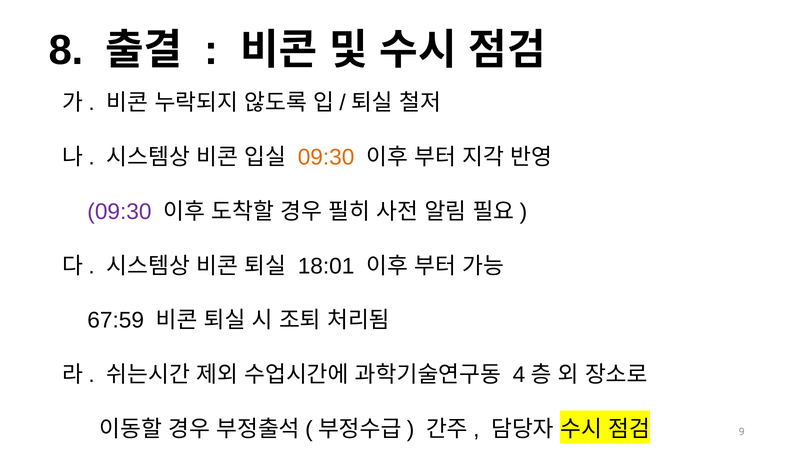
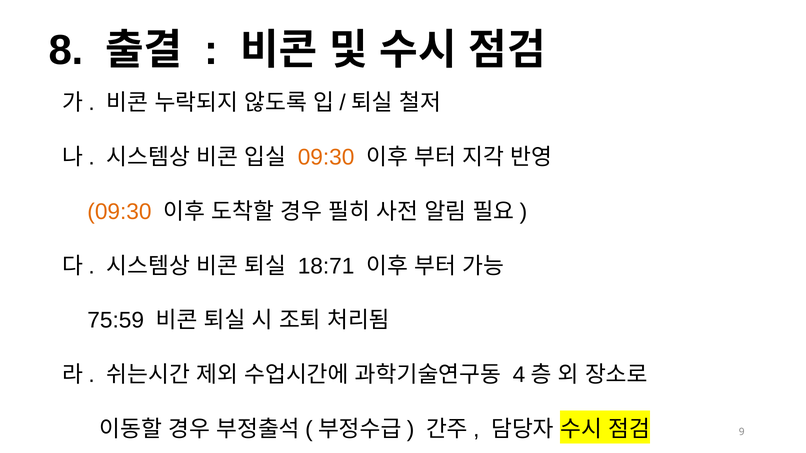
09:30 colour: purple -> orange (119, 212)
18:01: 18:01 -> 18:71 (326, 266)
67:59: 67:59 -> 75:59 (116, 321)
